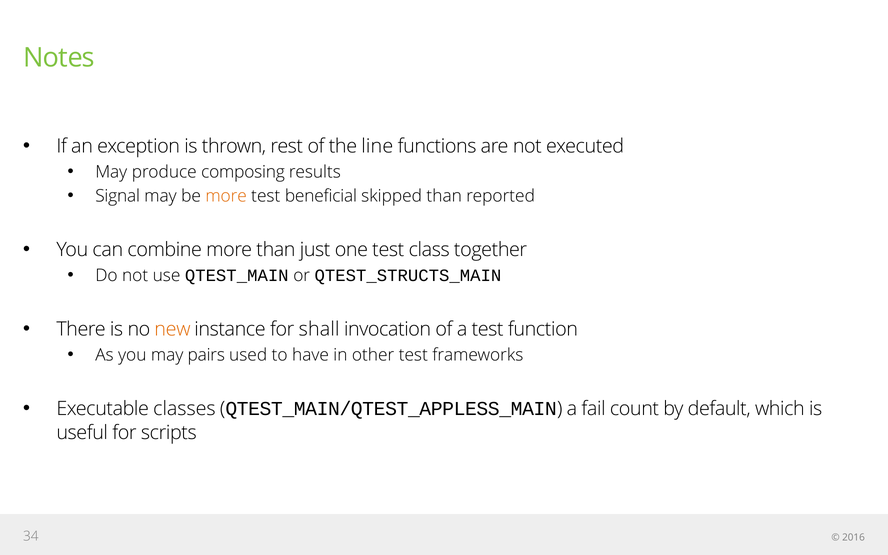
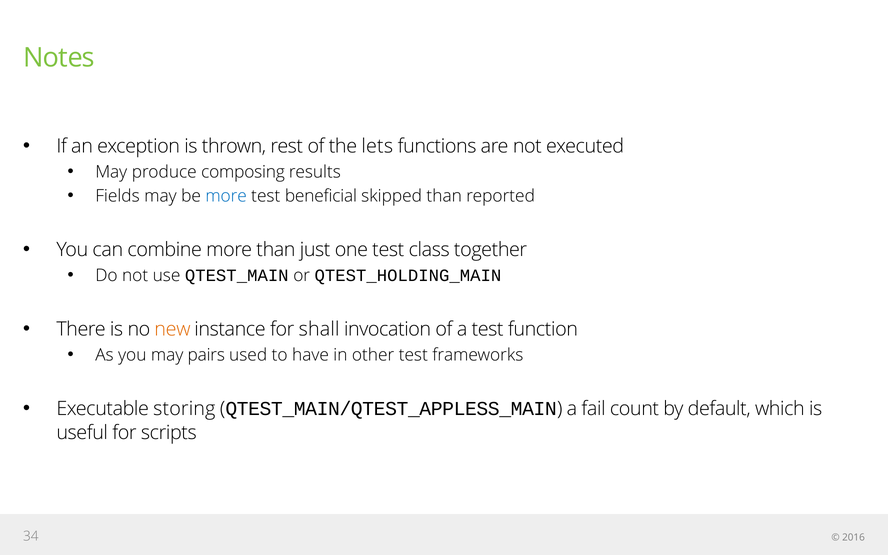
line: line -> lets (377, 146)
Signal: Signal -> Fields (117, 196)
more colour: orange -> blue (226, 196)
QTEST_STRUCTS_MAIN: QTEST_STRUCTS_MAIN -> QTEST_HOLDING_MAIN (408, 275)
classes: classes -> storing (184, 409)
